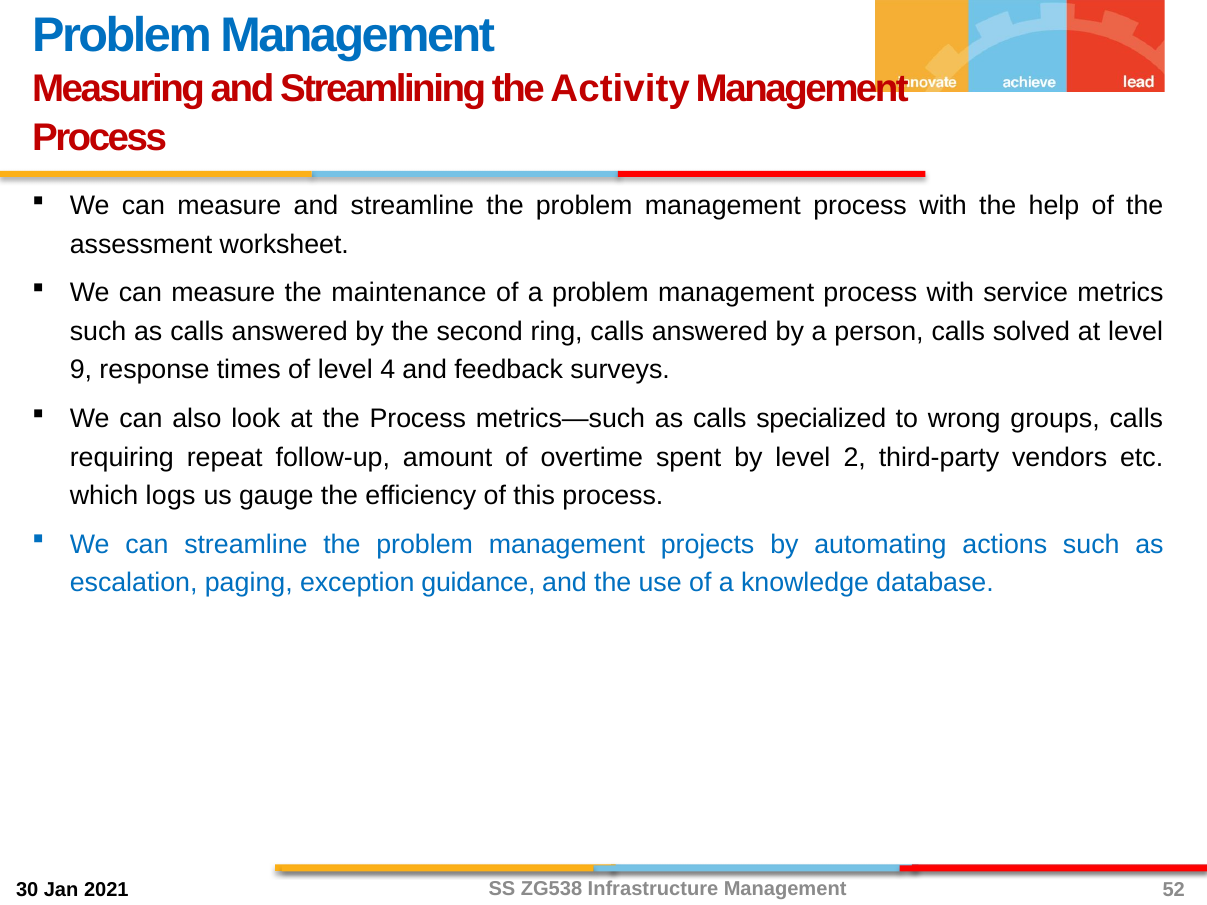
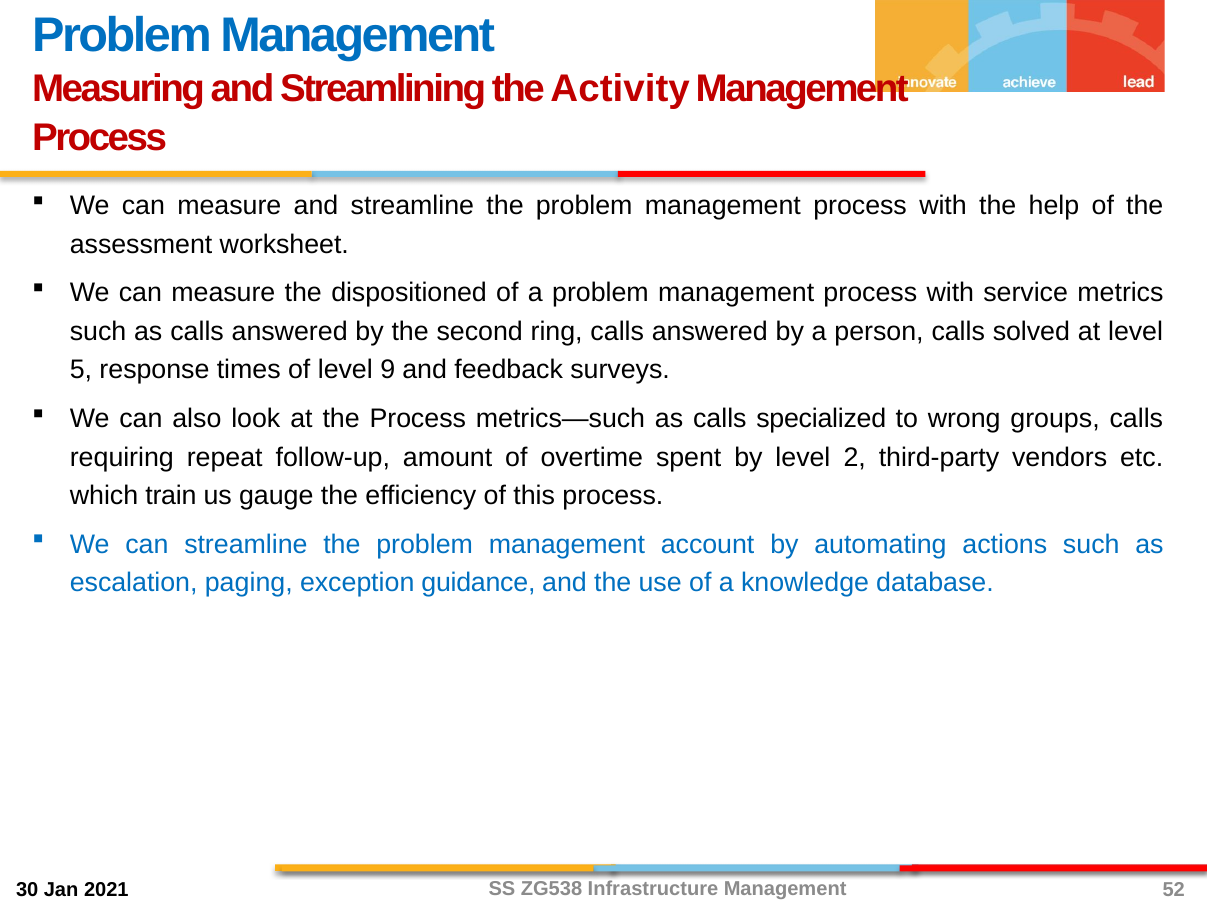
maintenance: maintenance -> dispositioned (409, 293)
9: 9 -> 5 (81, 370)
4: 4 -> 9 (388, 370)
logs: logs -> train (171, 496)
projects: projects -> account (708, 545)
